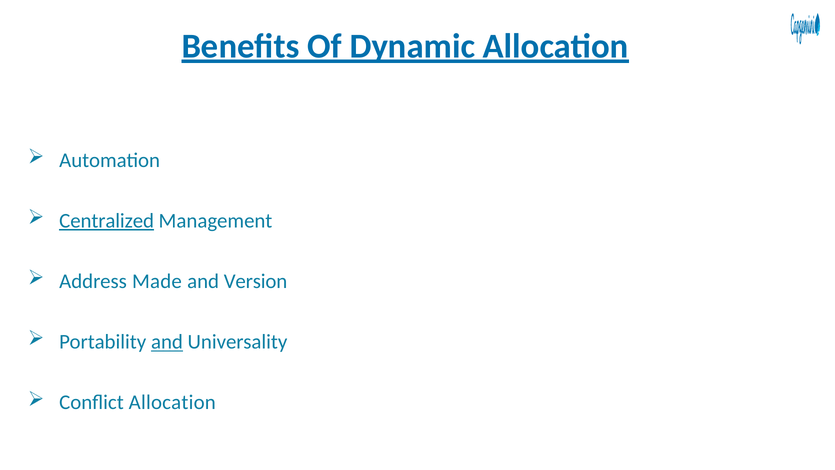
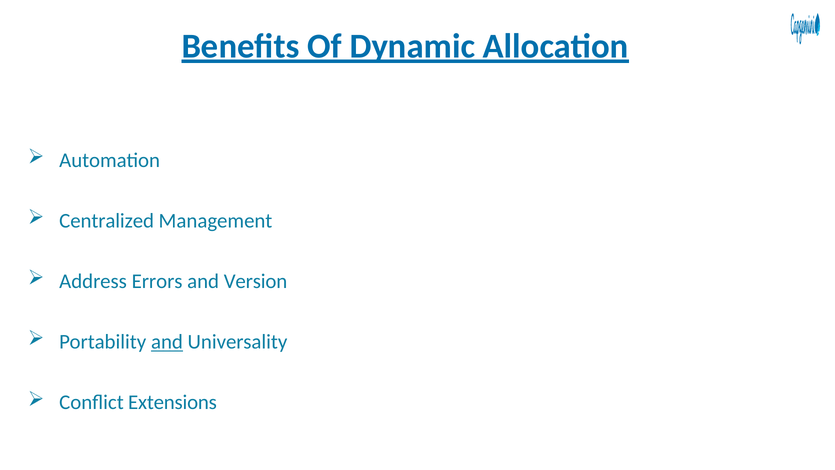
Centralized underline: present -> none (107, 221)
Made: Made -> Errors (157, 281)
Conflict Allocation: Allocation -> Extensions (172, 402)
